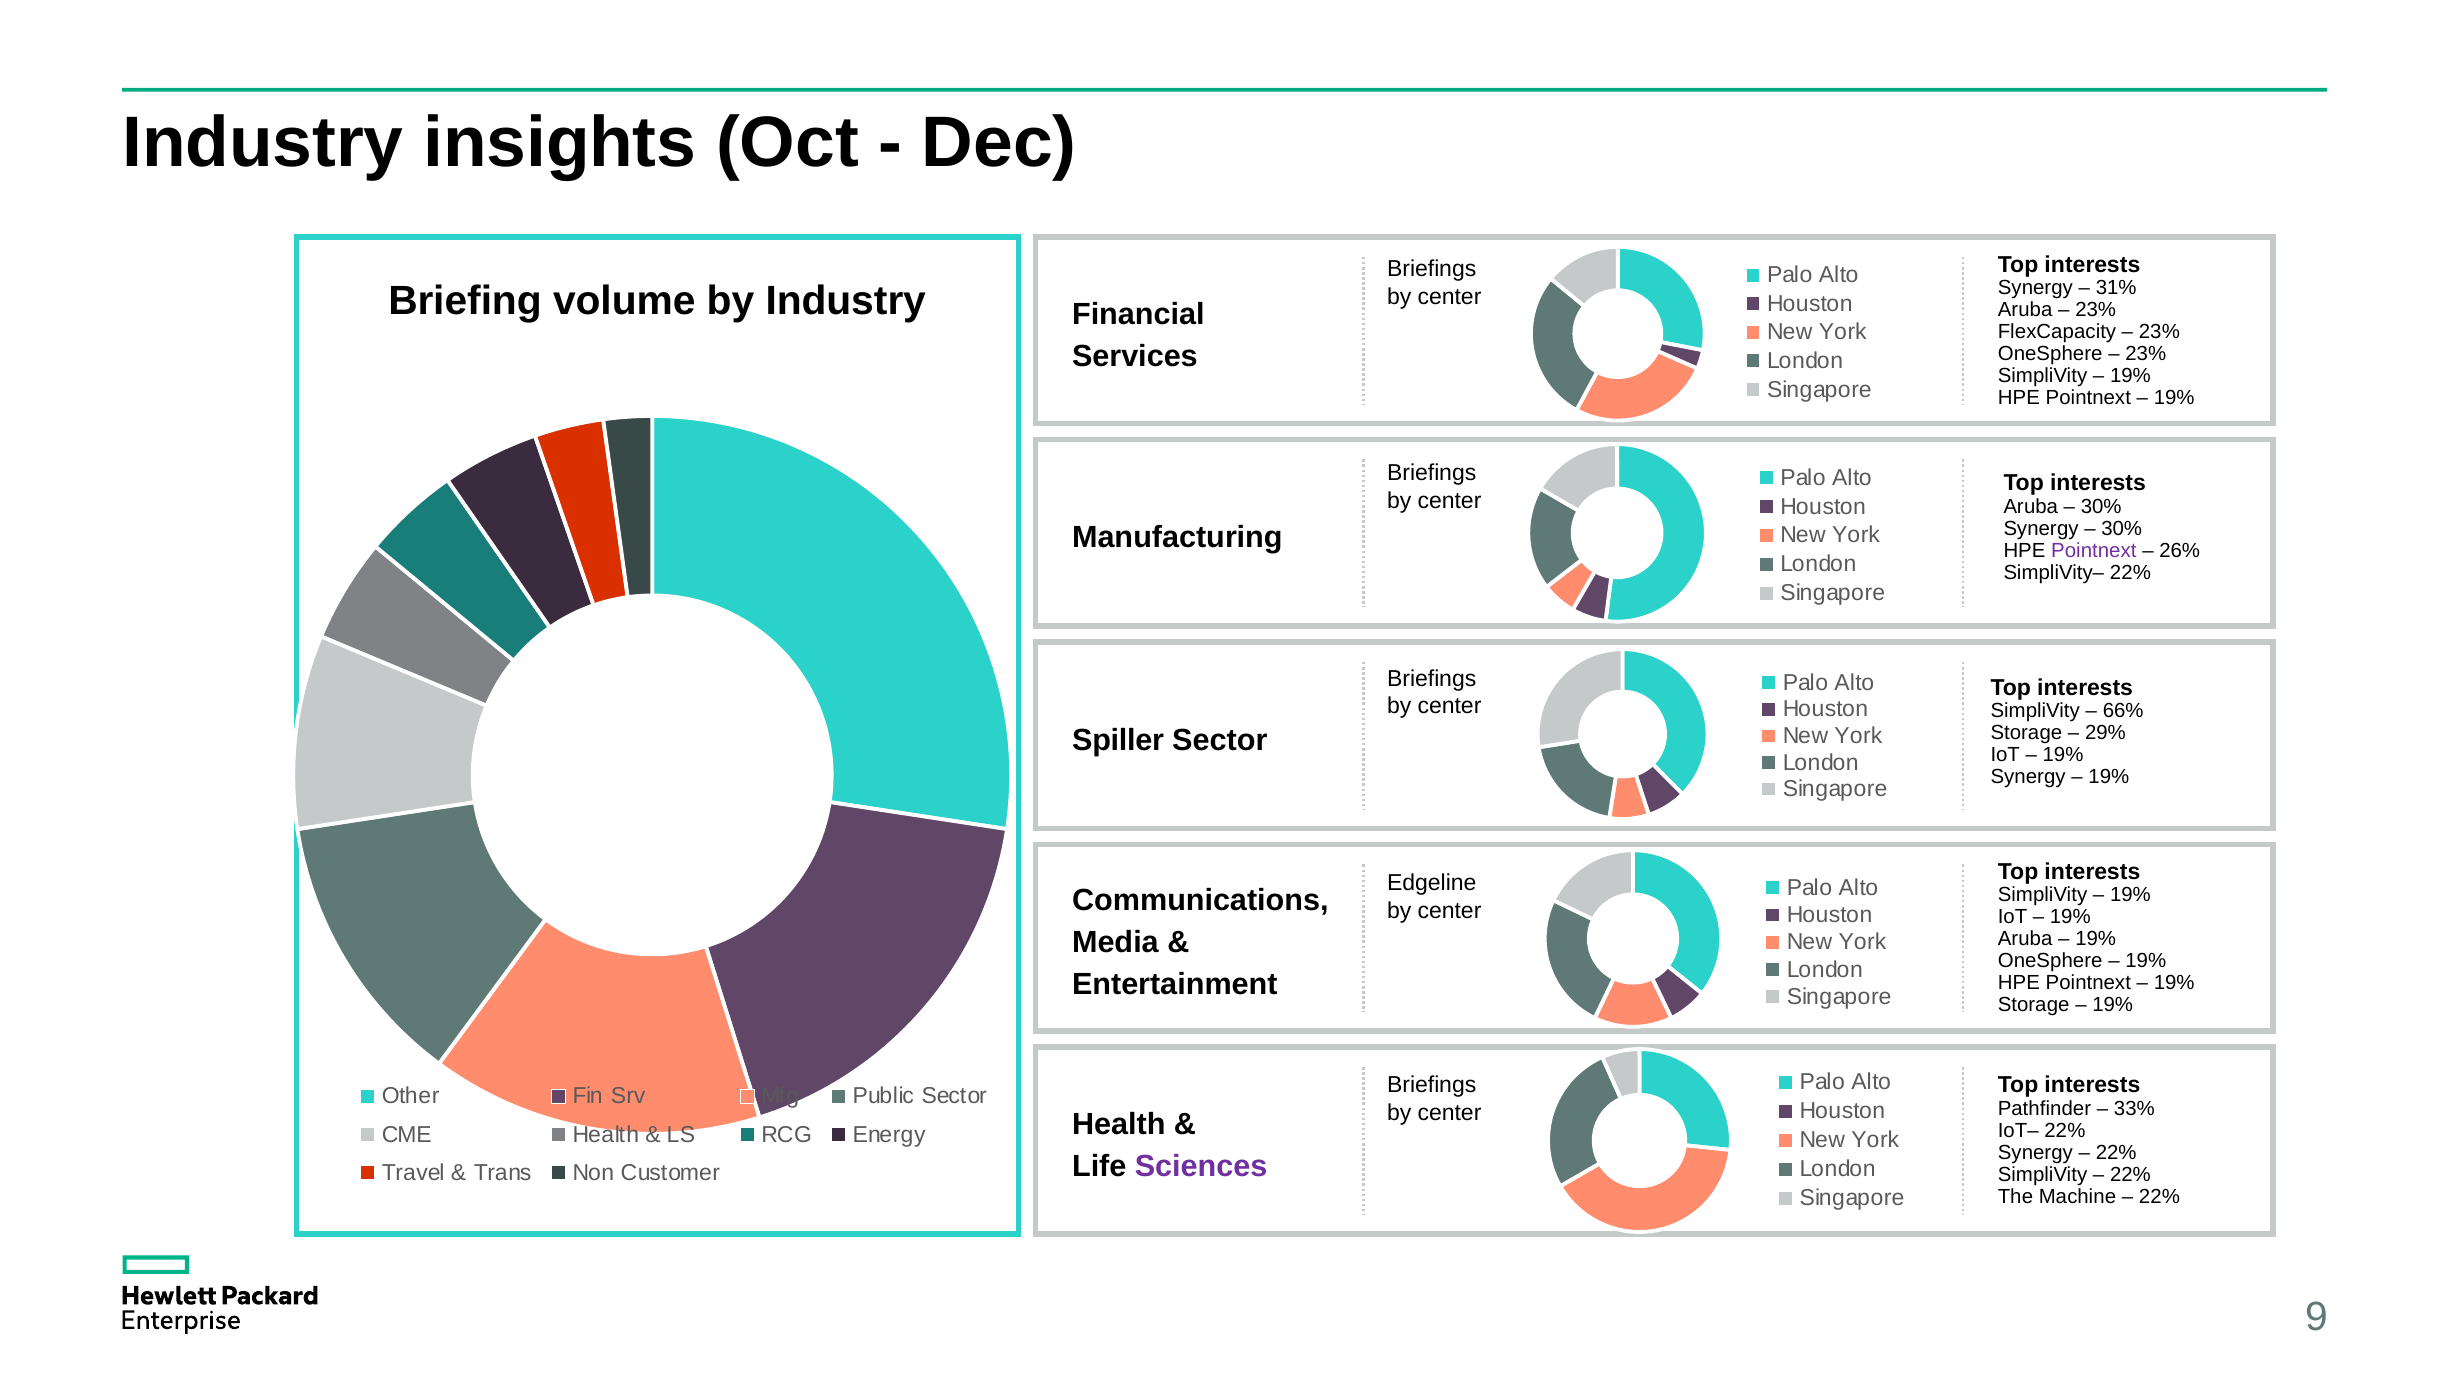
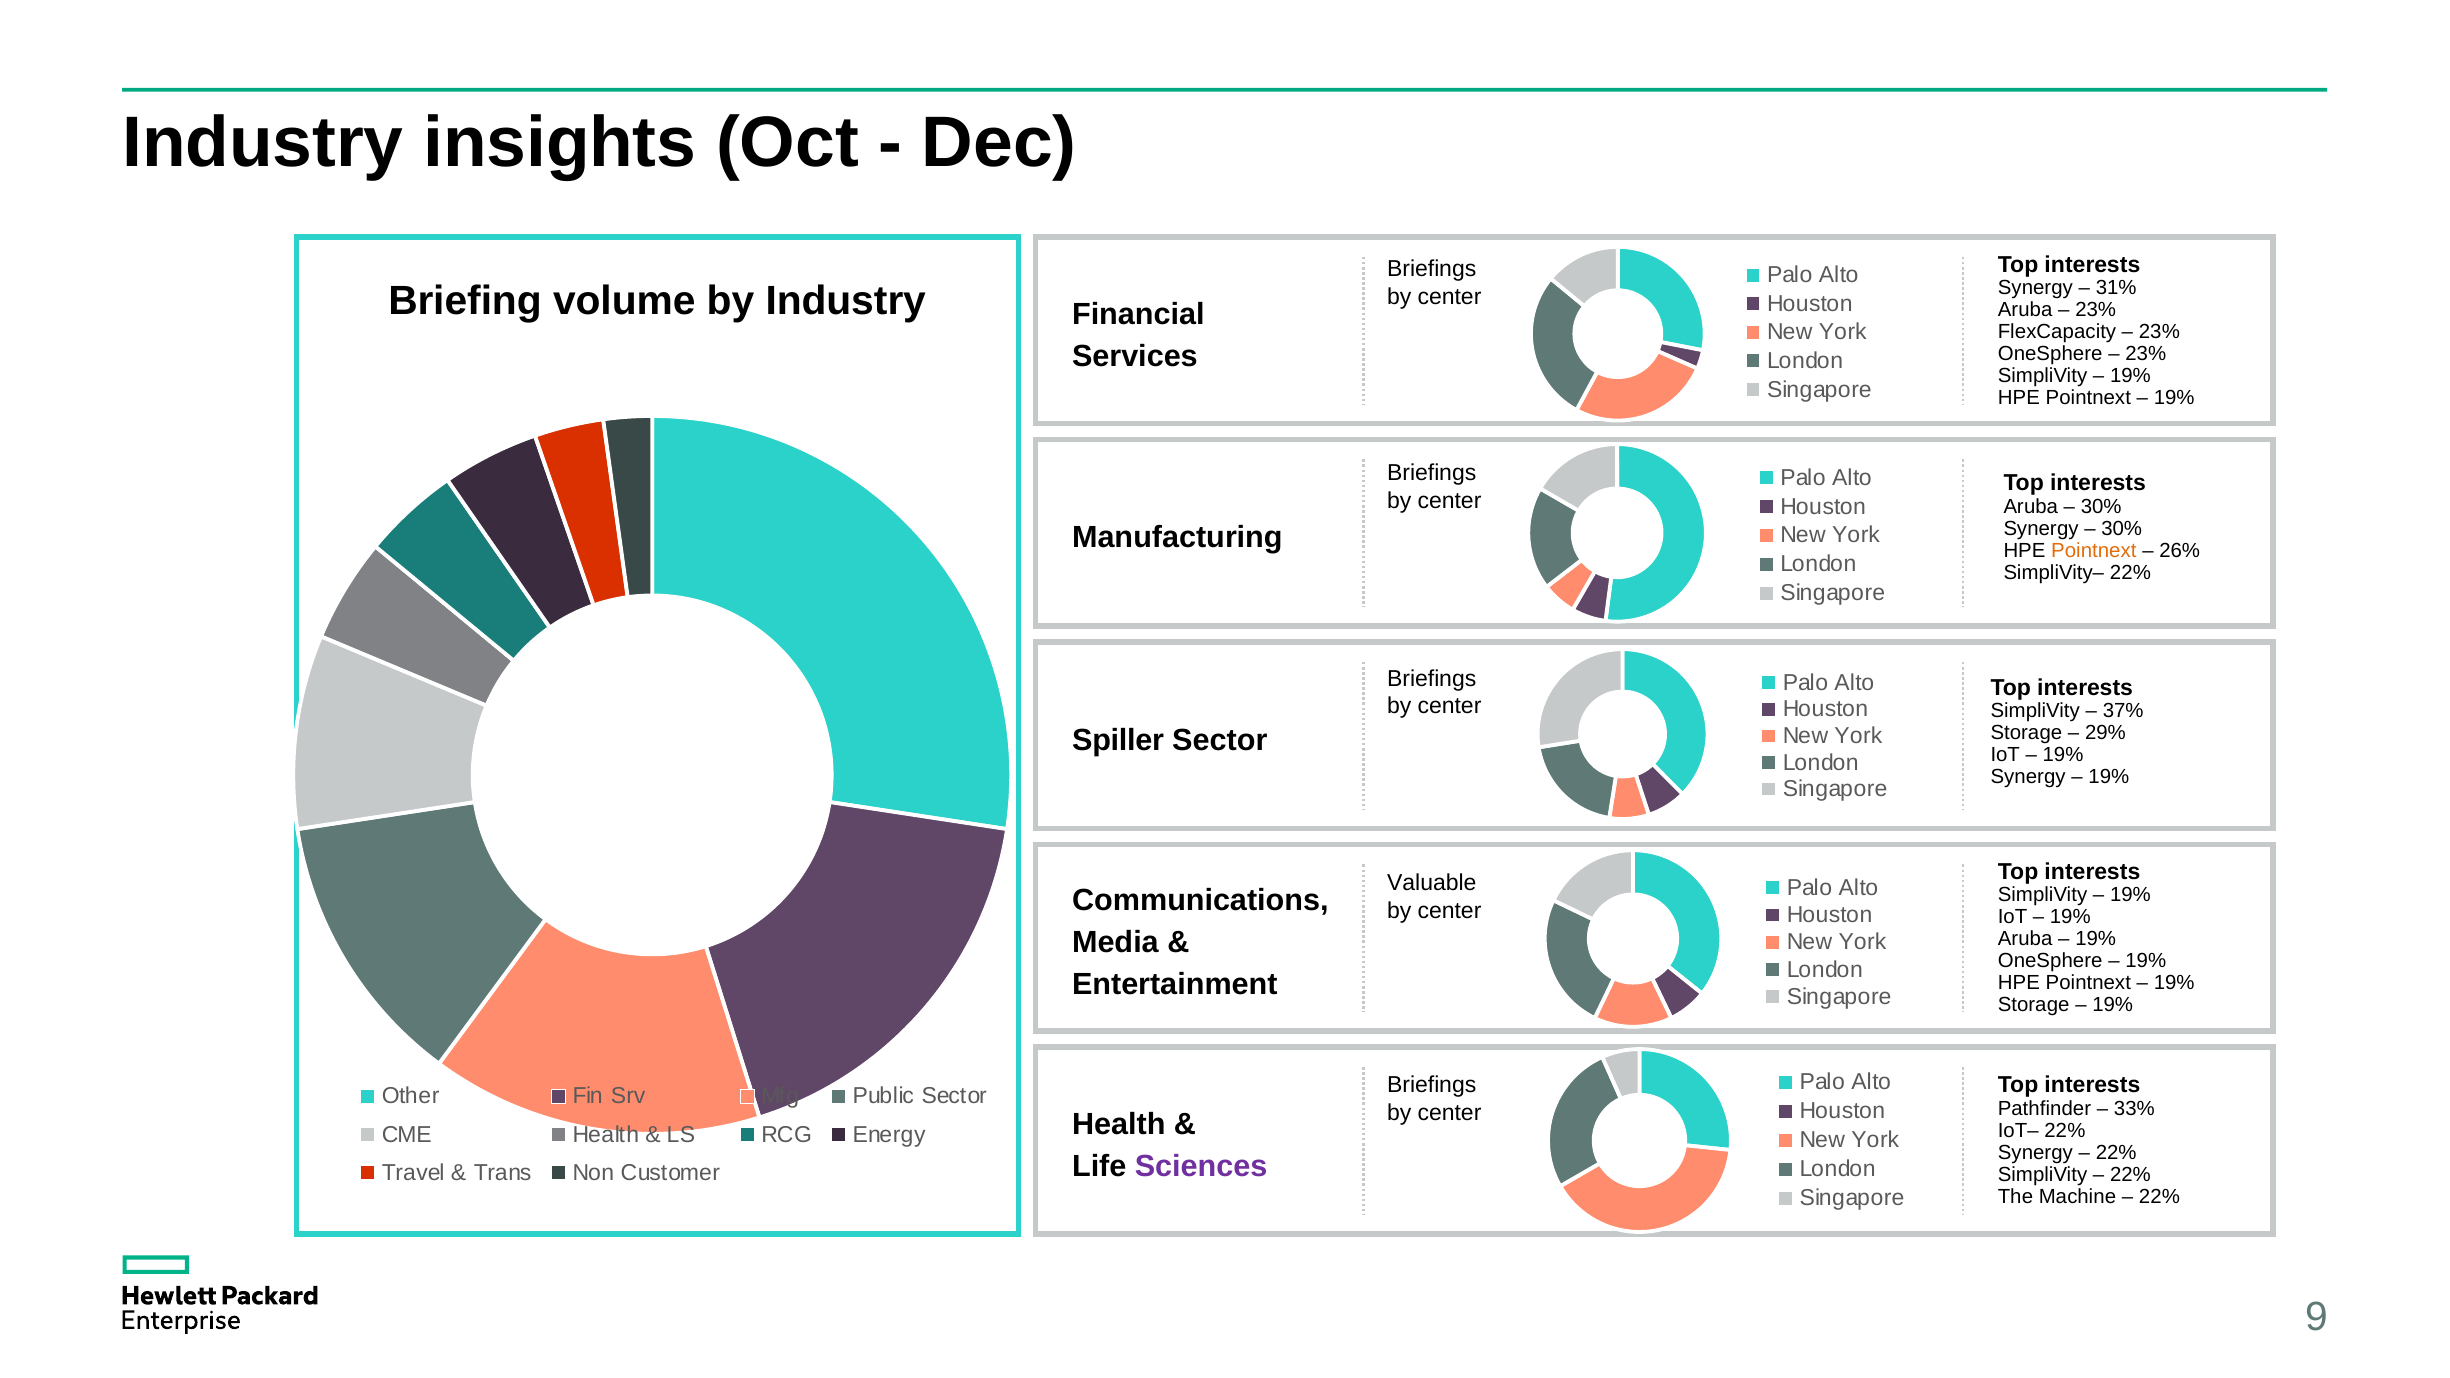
Pointnext colour: purple -> orange (2094, 551)
66%: 66% -> 37% (2123, 711)
Edgeline: Edgeline -> Valuable (1432, 883)
